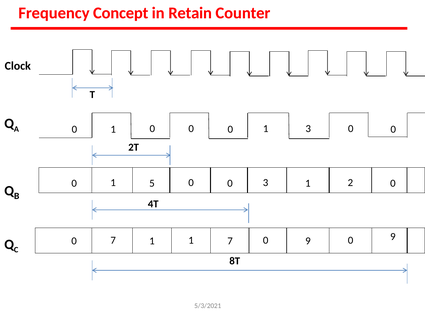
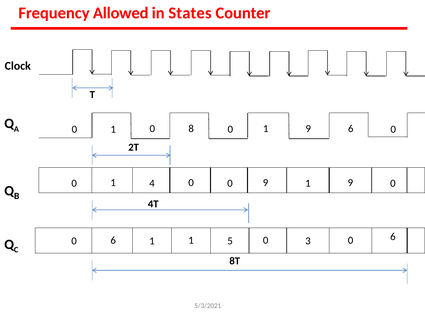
Concept: Concept -> Allowed (121, 13)
Retain: Retain -> States (190, 13)
0 1 0: 0 -> 6 (351, 129)
0: 0 -> 8 (191, 129)
3: 3 -> 9 (308, 129)
5: 5 -> 4 (152, 183)
3: 3 -> 9 (266, 183)
1 2: 2 -> 9 (350, 183)
7: 7 -> 6 (113, 240)
1 7: 7 -> 5 (230, 241)
9: 9 -> 3 (308, 241)
9: 9 -> 6 (393, 237)
